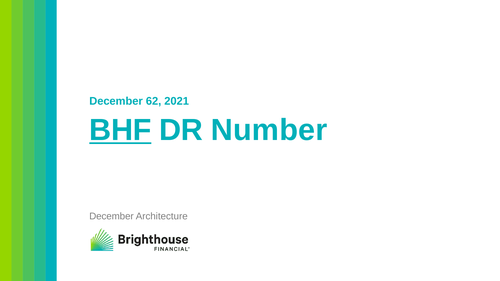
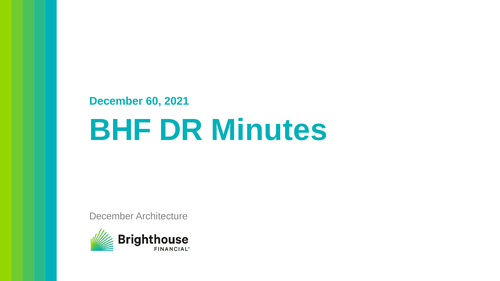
62: 62 -> 60 (154, 101)
BHF underline: present -> none (120, 130)
Number: Number -> Minutes (269, 130)
